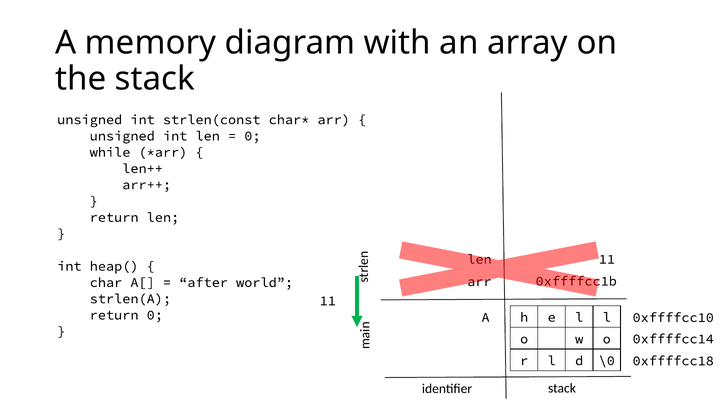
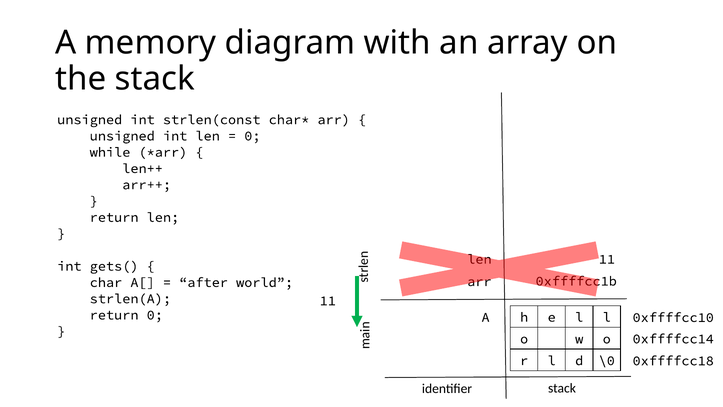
heap(: heap( -> gets( (114, 266)
